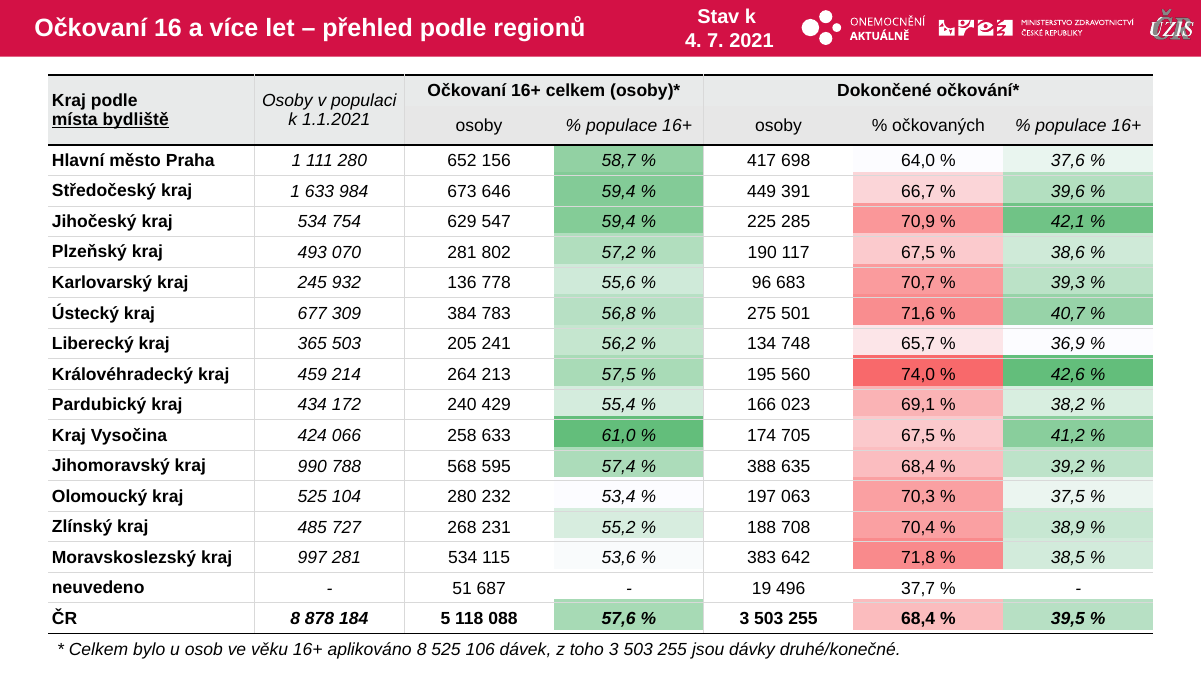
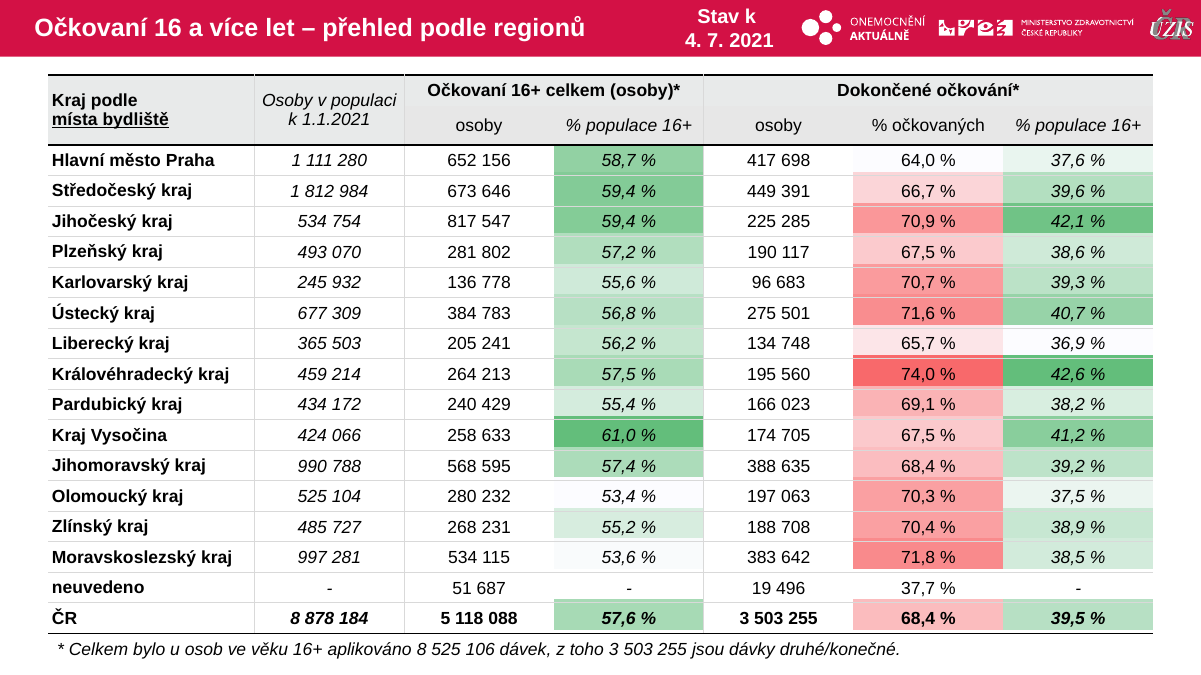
1 633: 633 -> 812 (320, 192)
629: 629 -> 817 (462, 222)
